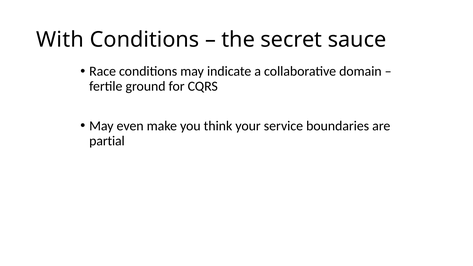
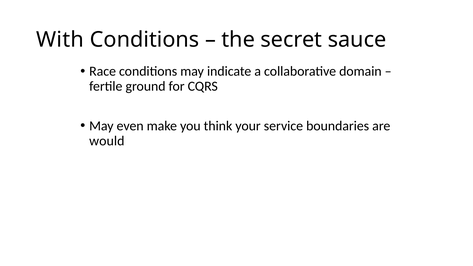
partial: partial -> would (107, 141)
